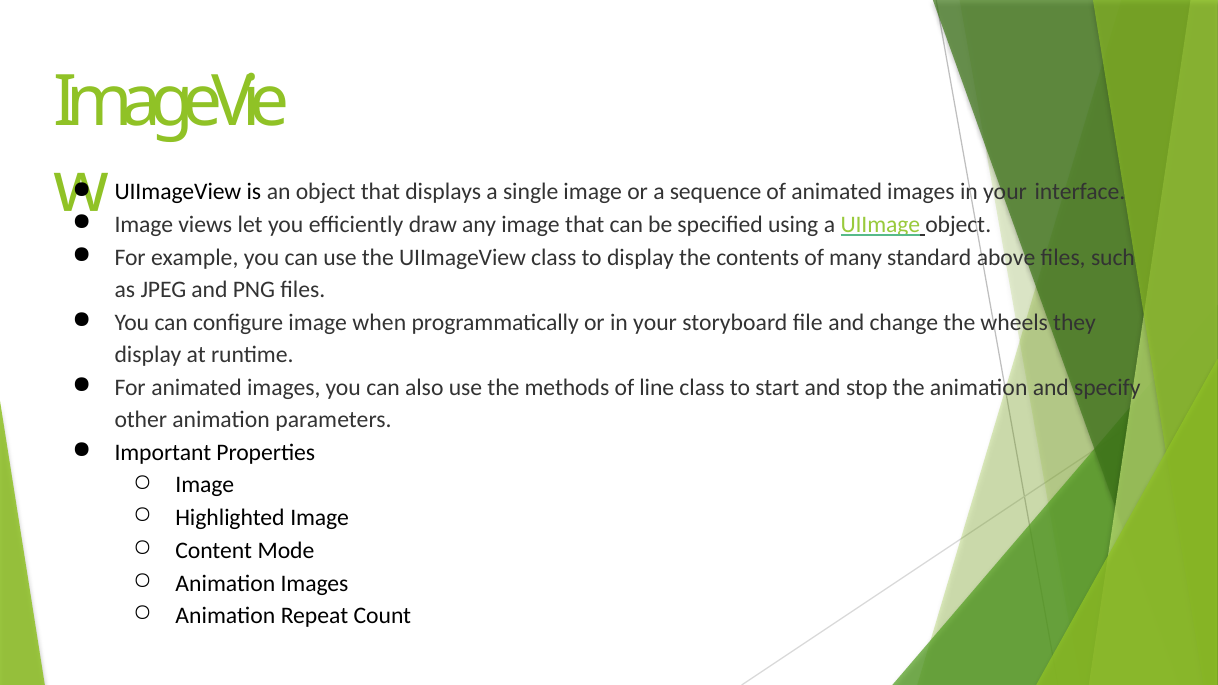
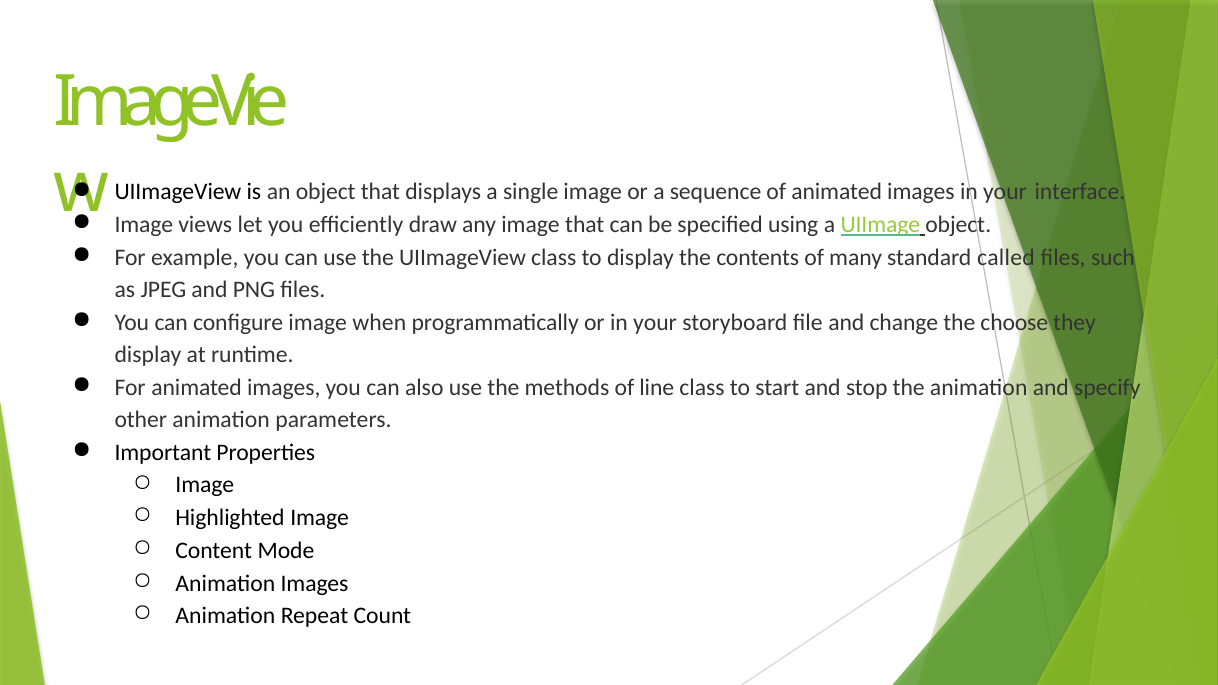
above: above -> called (1006, 258)
wheels: wheels -> choose (1014, 323)
